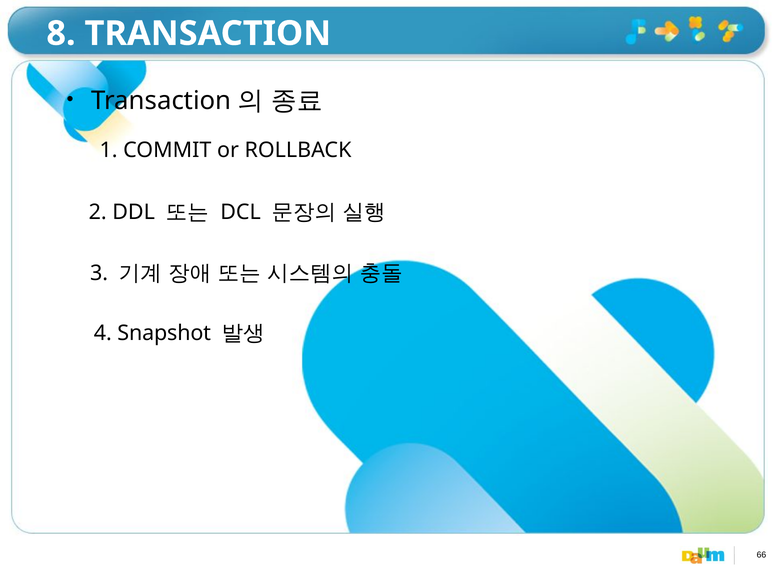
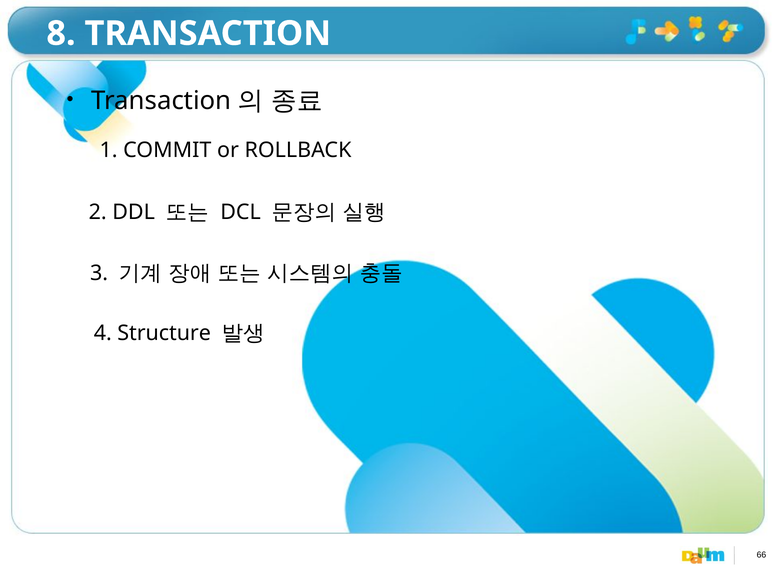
Snapshot: Snapshot -> Structure (164, 333)
